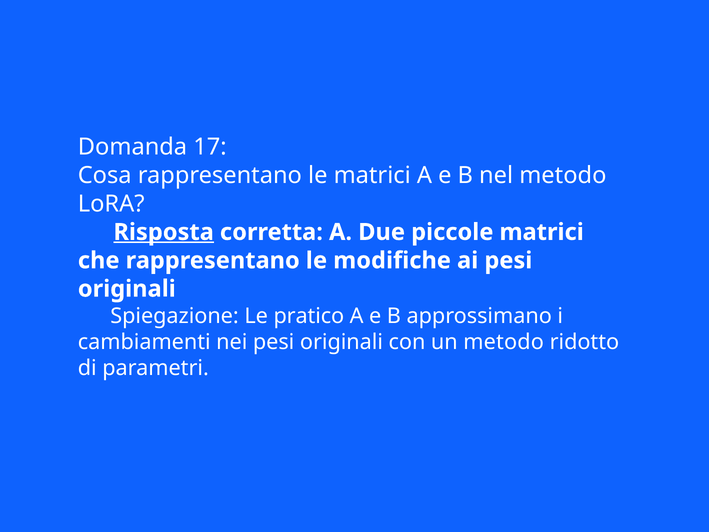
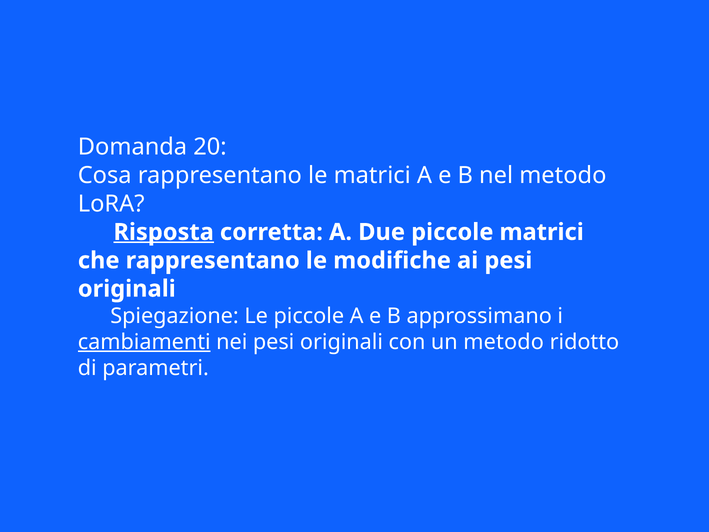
17: 17 -> 20 (210, 147)
Le pratico: pratico -> piccole (309, 316)
cambiamenti underline: none -> present (144, 342)
